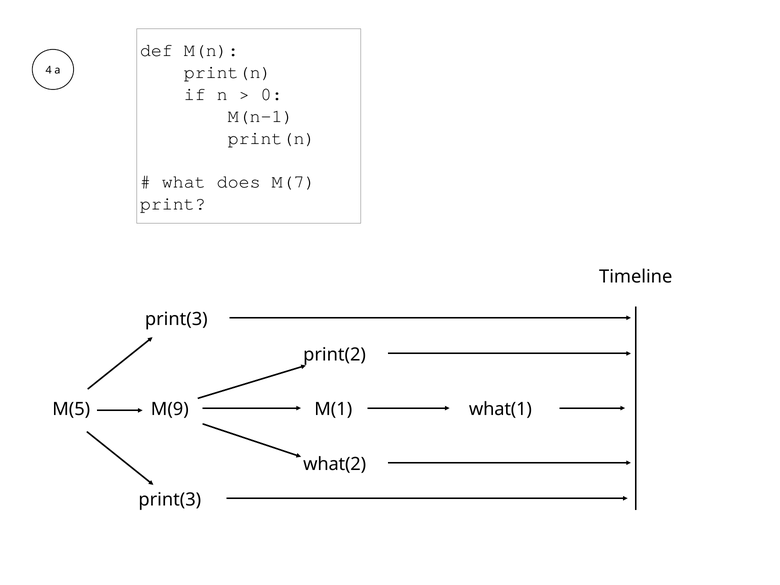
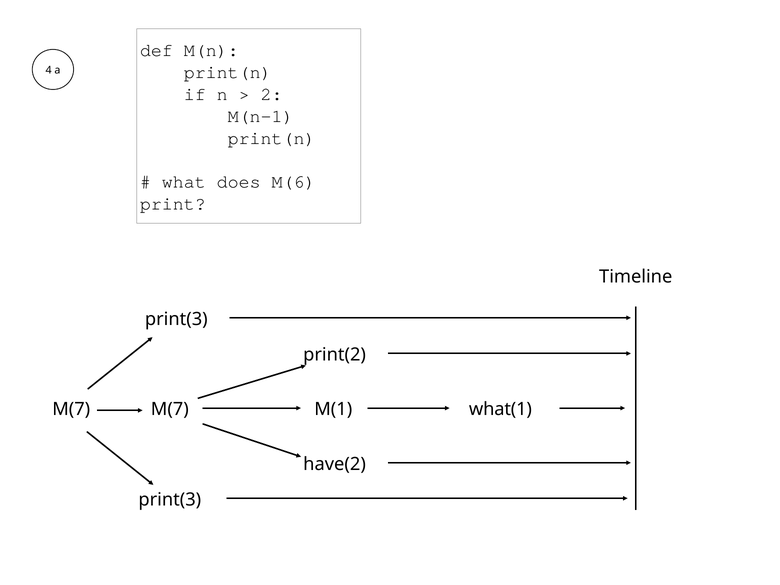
0: 0 -> 2 (272, 94)
M(7: M(7 -> M(6 (294, 182)
M(5: M(5 -> M(7 (71, 409)
M(9: M(9 -> M(7 (170, 409)
what(2: what(2 -> have(2 (335, 464)
